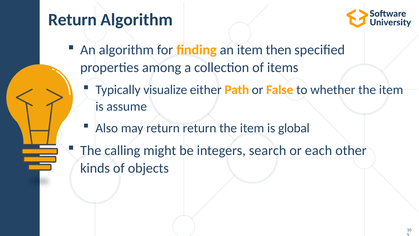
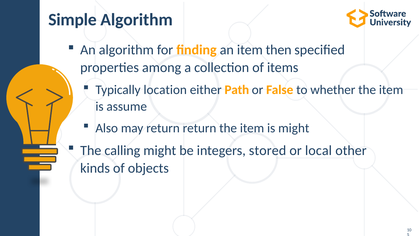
Return: Return -> Simple (72, 20)
visualize: visualize -> location (165, 90)
is global: global -> might (294, 128)
search: search -> stored (268, 150)
each: each -> local (318, 150)
